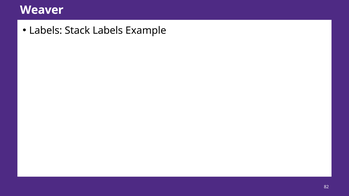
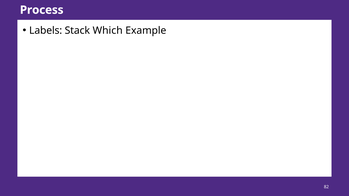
Weaver: Weaver -> Process (42, 10)
Stack Labels: Labels -> Which (108, 31)
